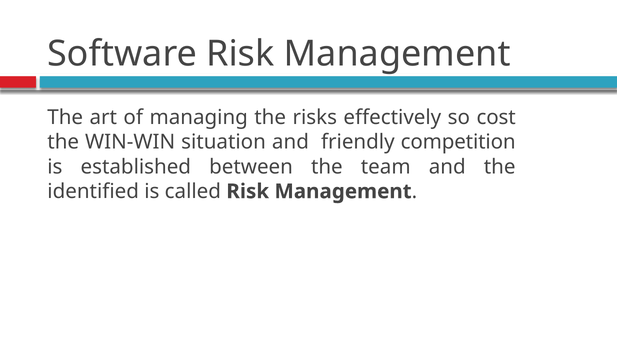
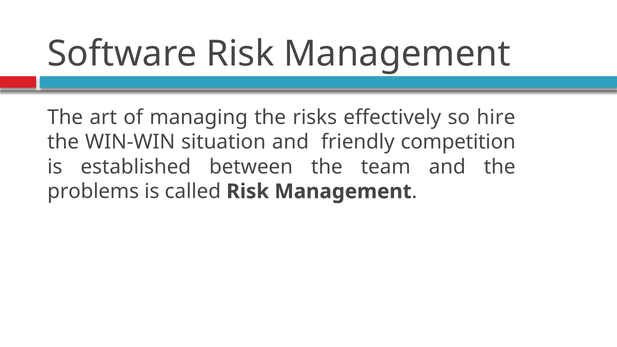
cost: cost -> hire (496, 117)
identified: identified -> problems (93, 192)
